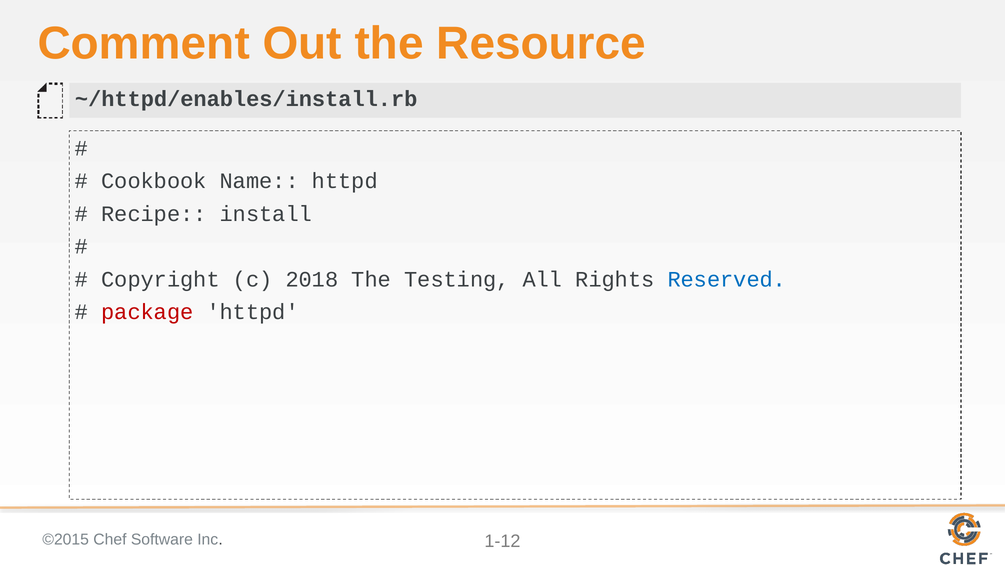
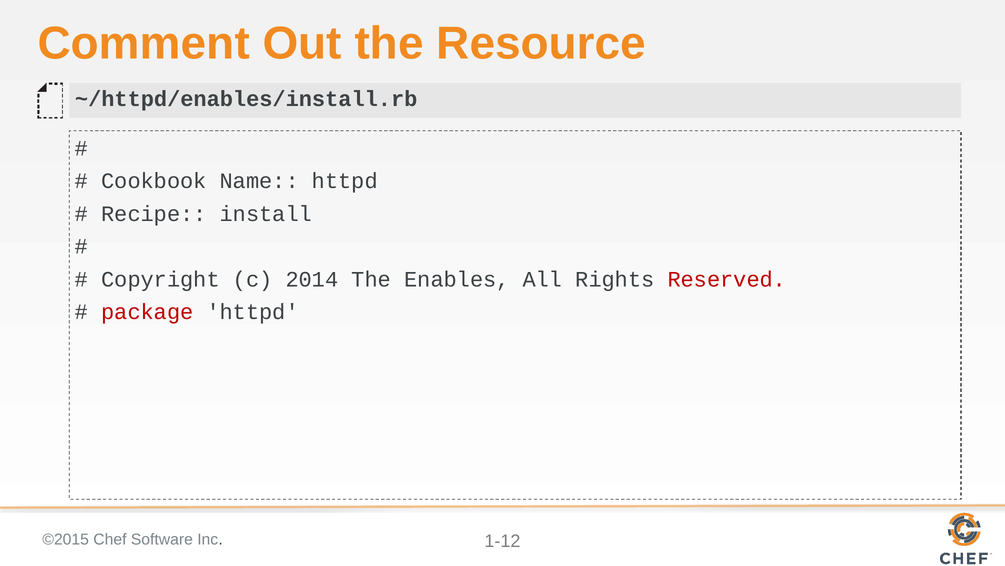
2018: 2018 -> 2014 (312, 279)
Testing: Testing -> Enables (457, 279)
Reserved colour: blue -> red (727, 279)
